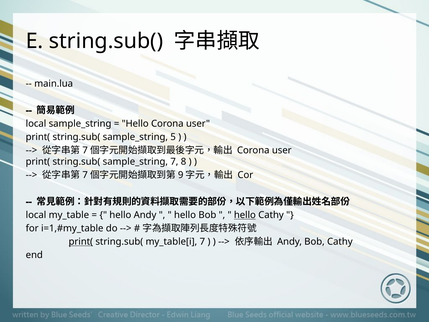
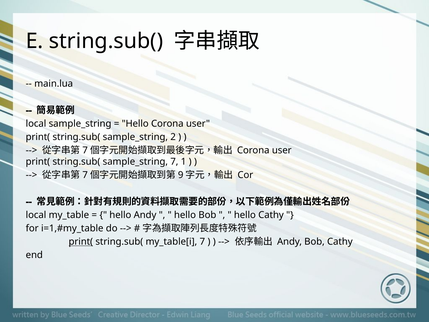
5: 5 -> 2 (173, 137)
8: 8 -> 1 (184, 162)
hello underline: present -> none (245, 215)
